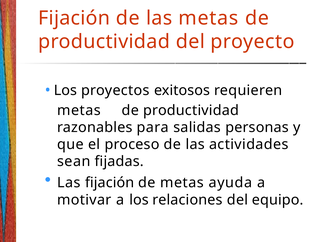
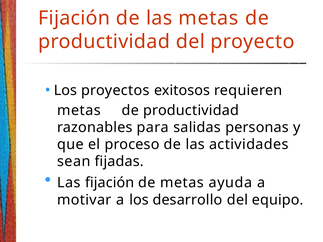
relaciones: relaciones -> desarrollo (187, 200)
